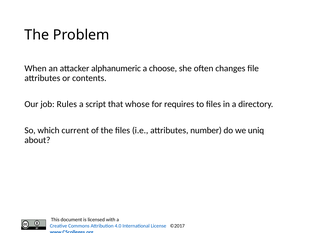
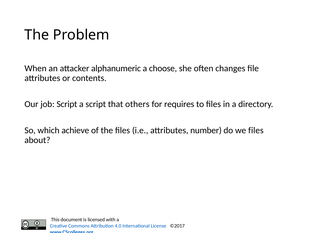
job Rules: Rules -> Script (67, 104)
whose: whose -> others (137, 104)
current: current -> achieve (75, 130)
we uniq: uniq -> files (256, 130)
